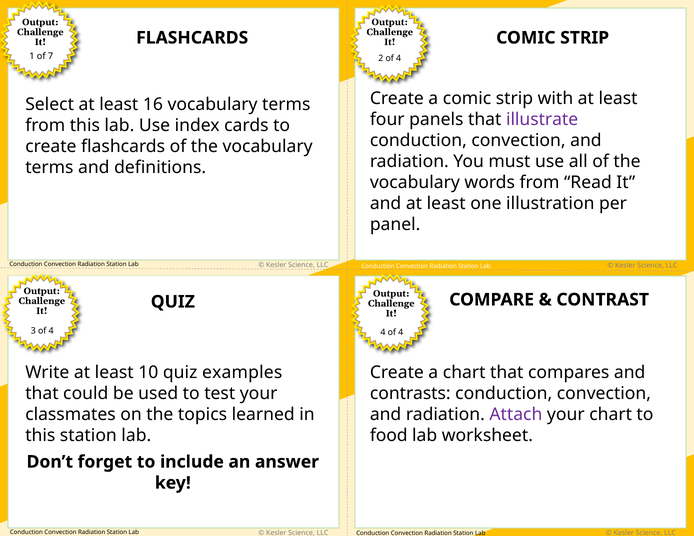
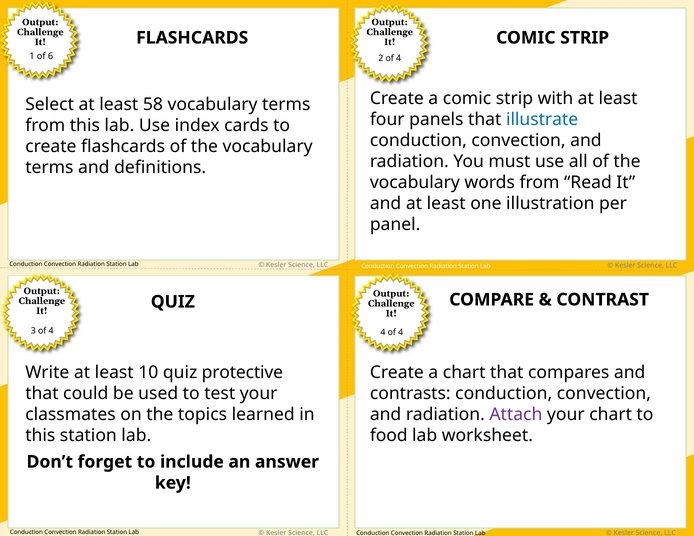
7: 7 -> 6 (51, 56)
16: 16 -> 58 (153, 105)
illustrate colour: purple -> blue (542, 119)
examples: examples -> protective (242, 373)
